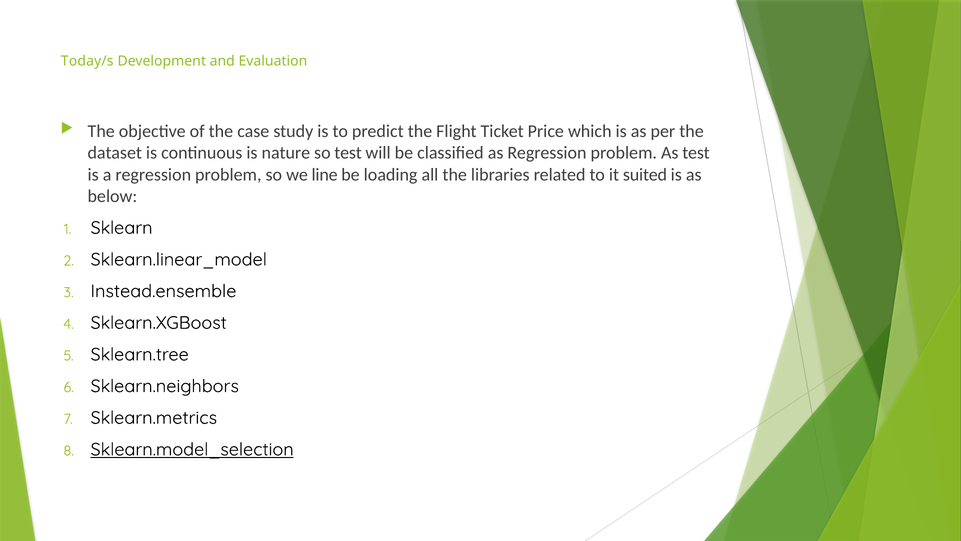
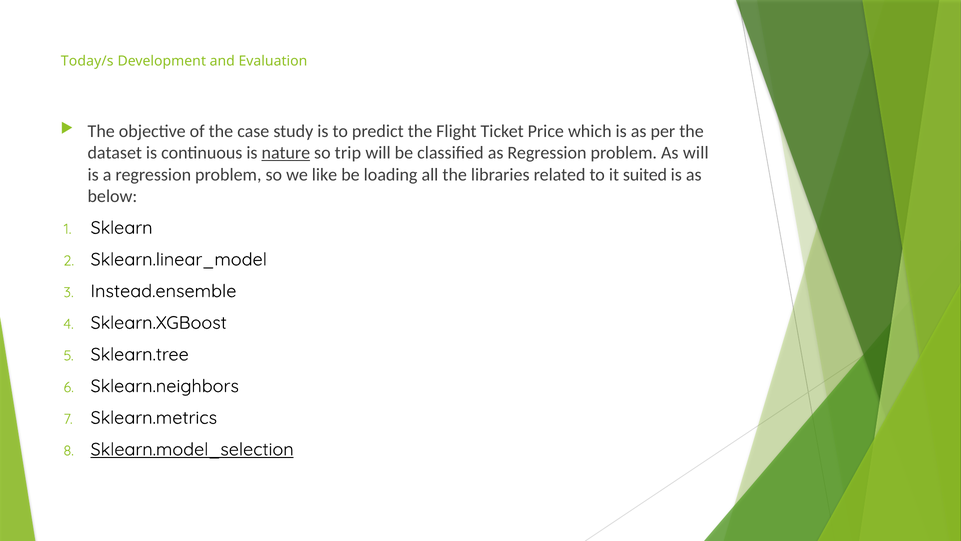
nature underline: none -> present (286, 153)
so test: test -> trip (348, 153)
As test: test -> will (696, 153)
line: line -> like (325, 174)
